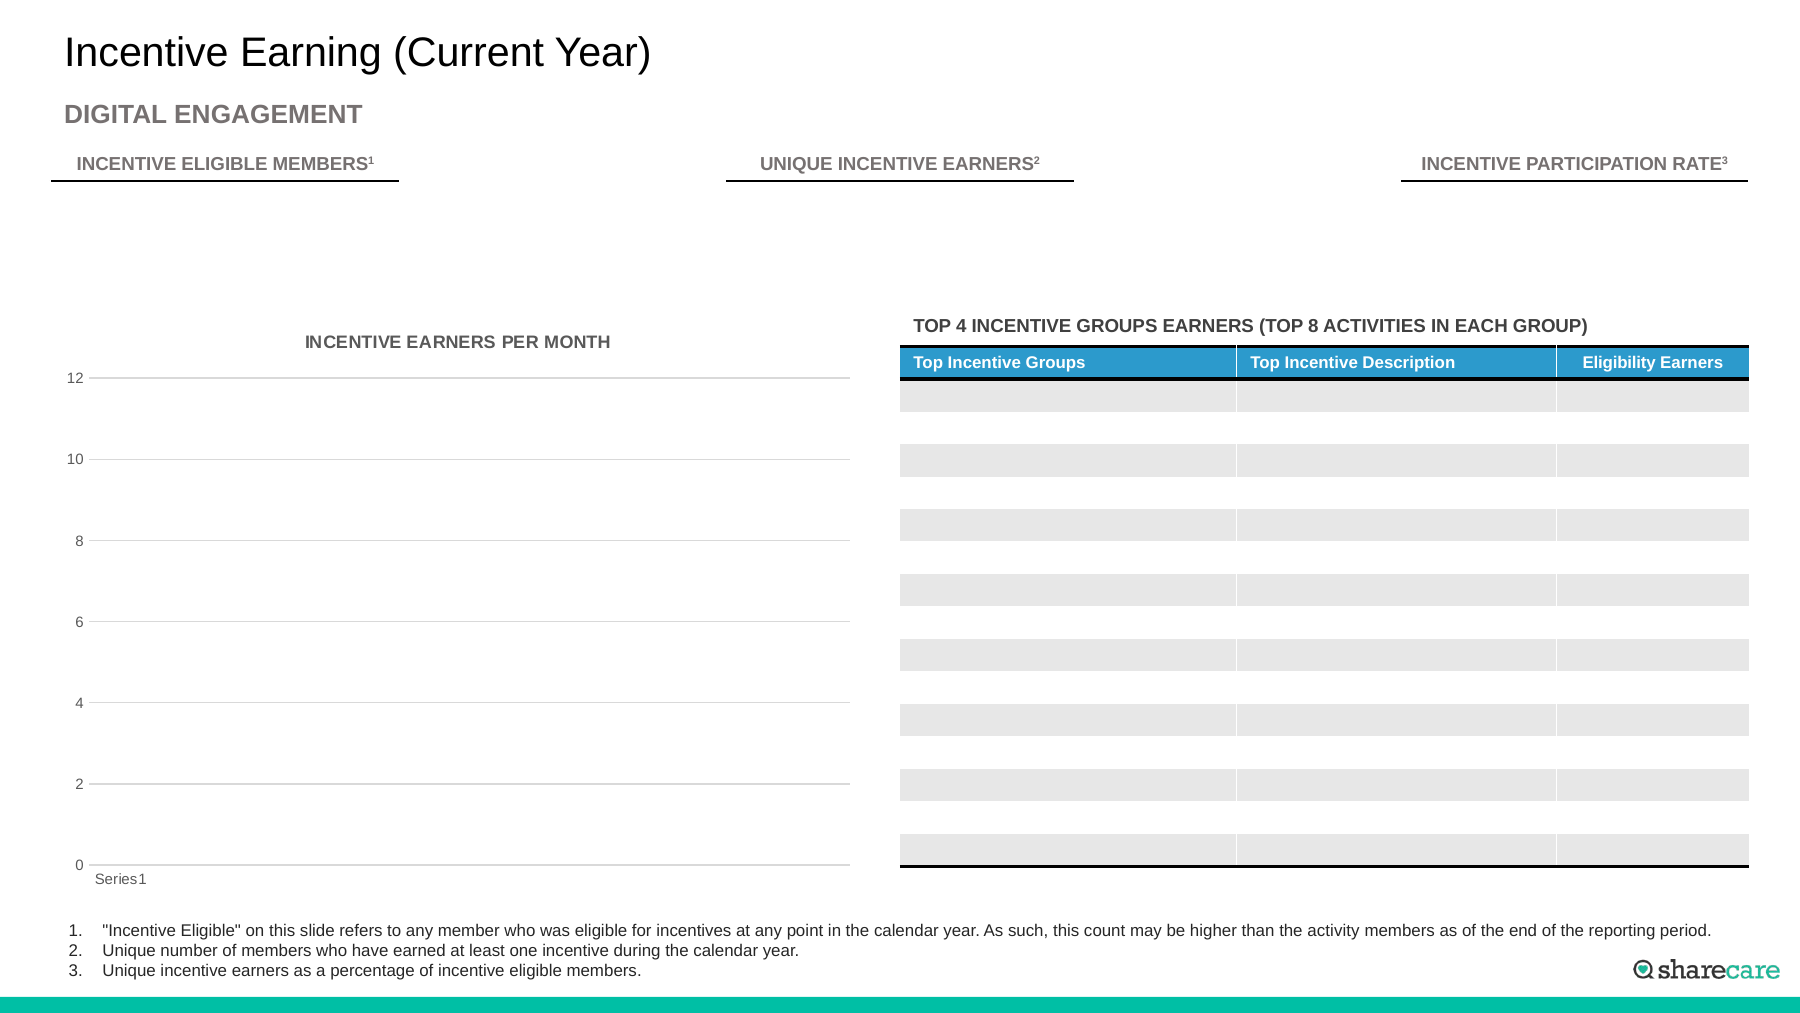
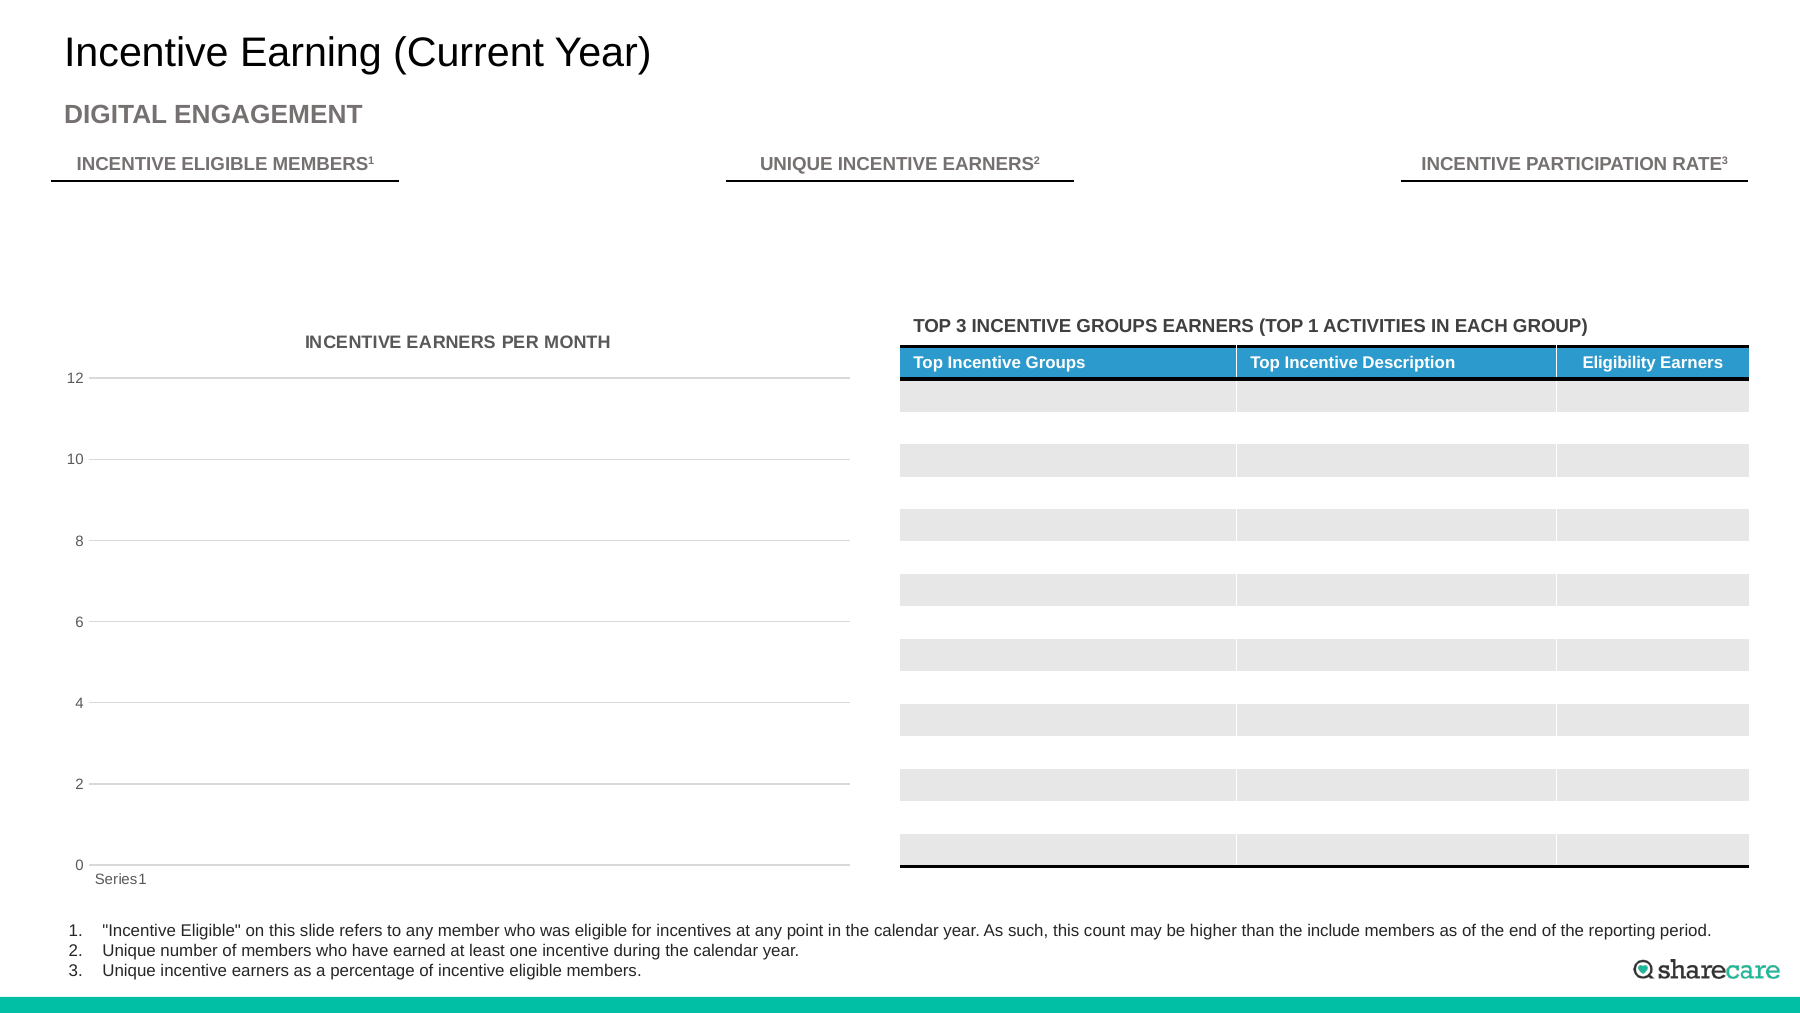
TOP 4: 4 -> 3 (961, 326)
TOP 8: 8 -> 1 (1313, 326)
activity: activity -> include (1334, 930)
